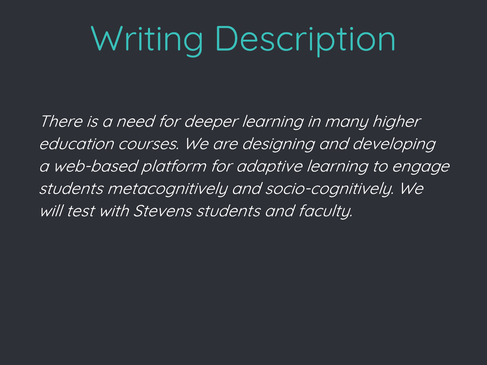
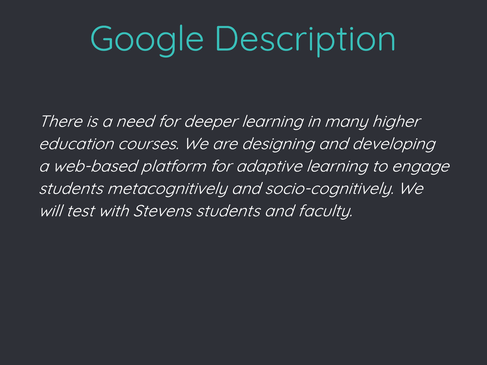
Writing: Writing -> Google (147, 39)
